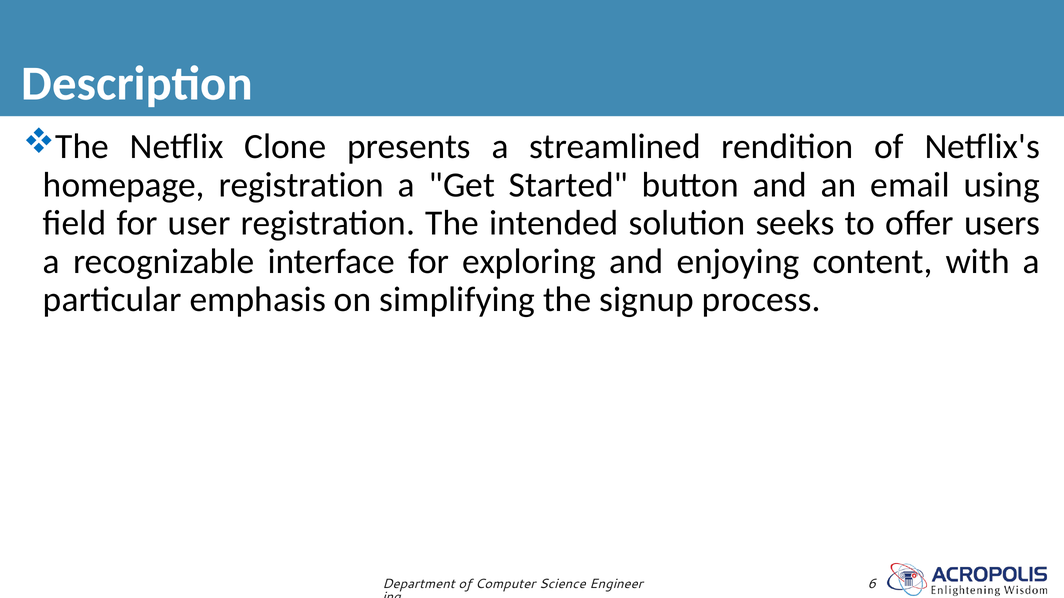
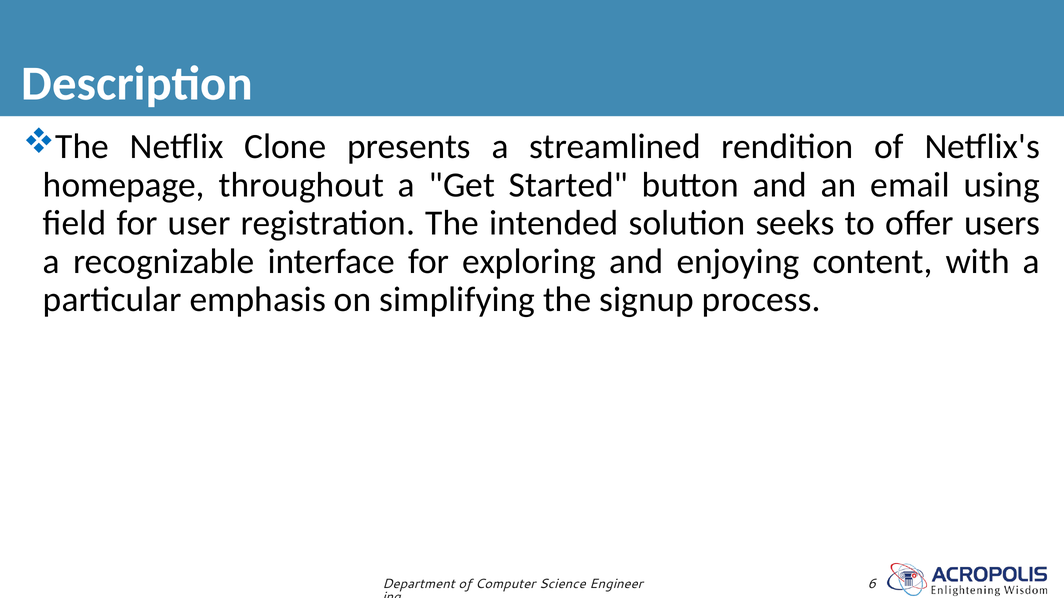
homepage registration: registration -> throughout (301, 185)
